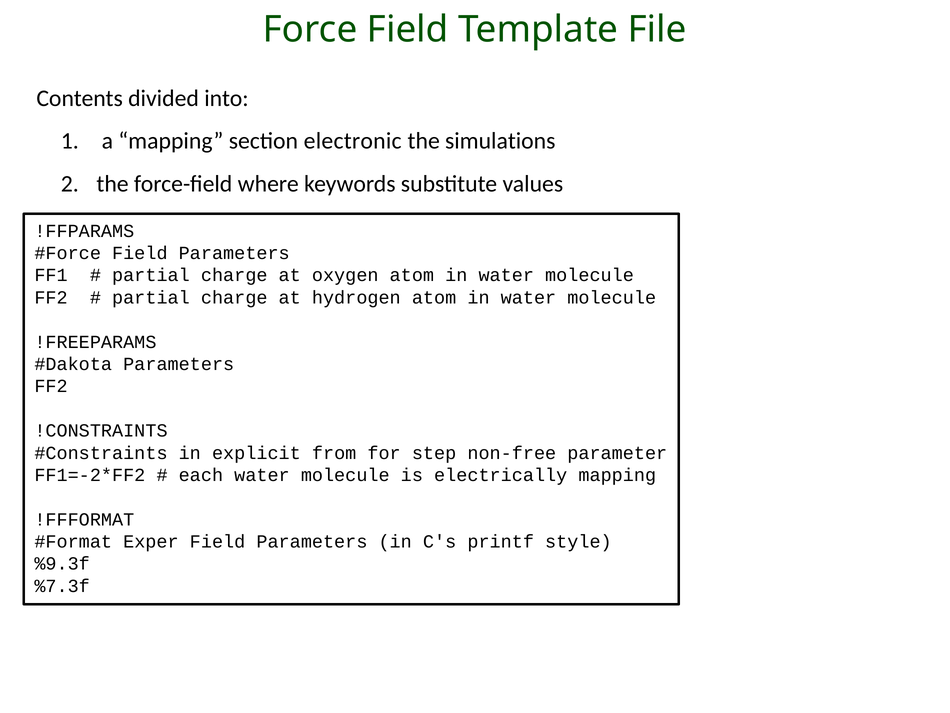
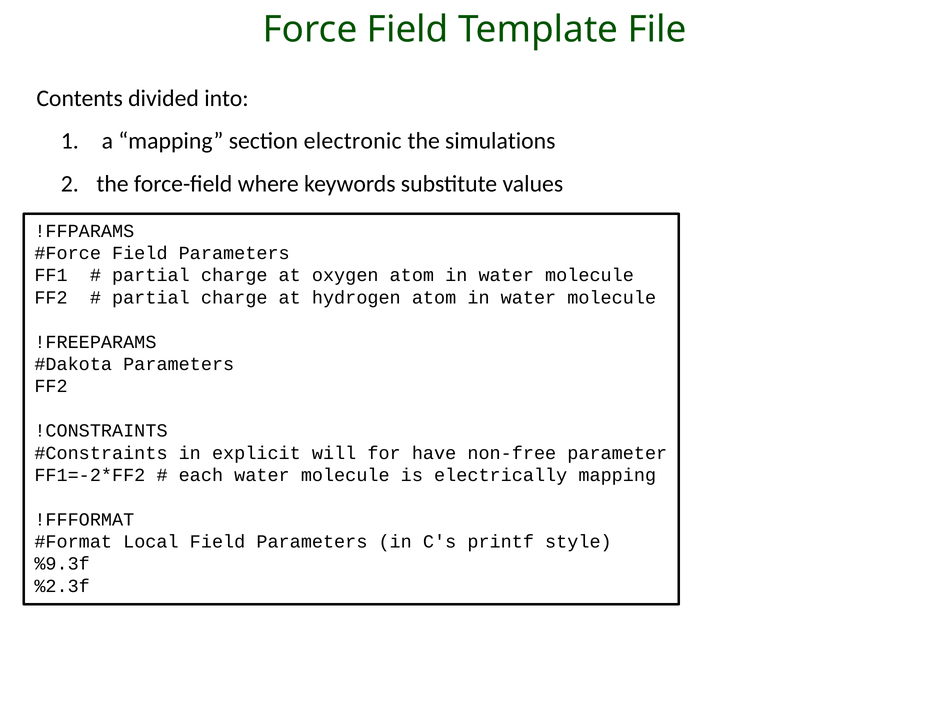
from: from -> will (334, 453)
step: step -> have (434, 453)
Exper: Exper -> Local (151, 541)
%7.3f: %7.3f -> %2.3f (62, 586)
